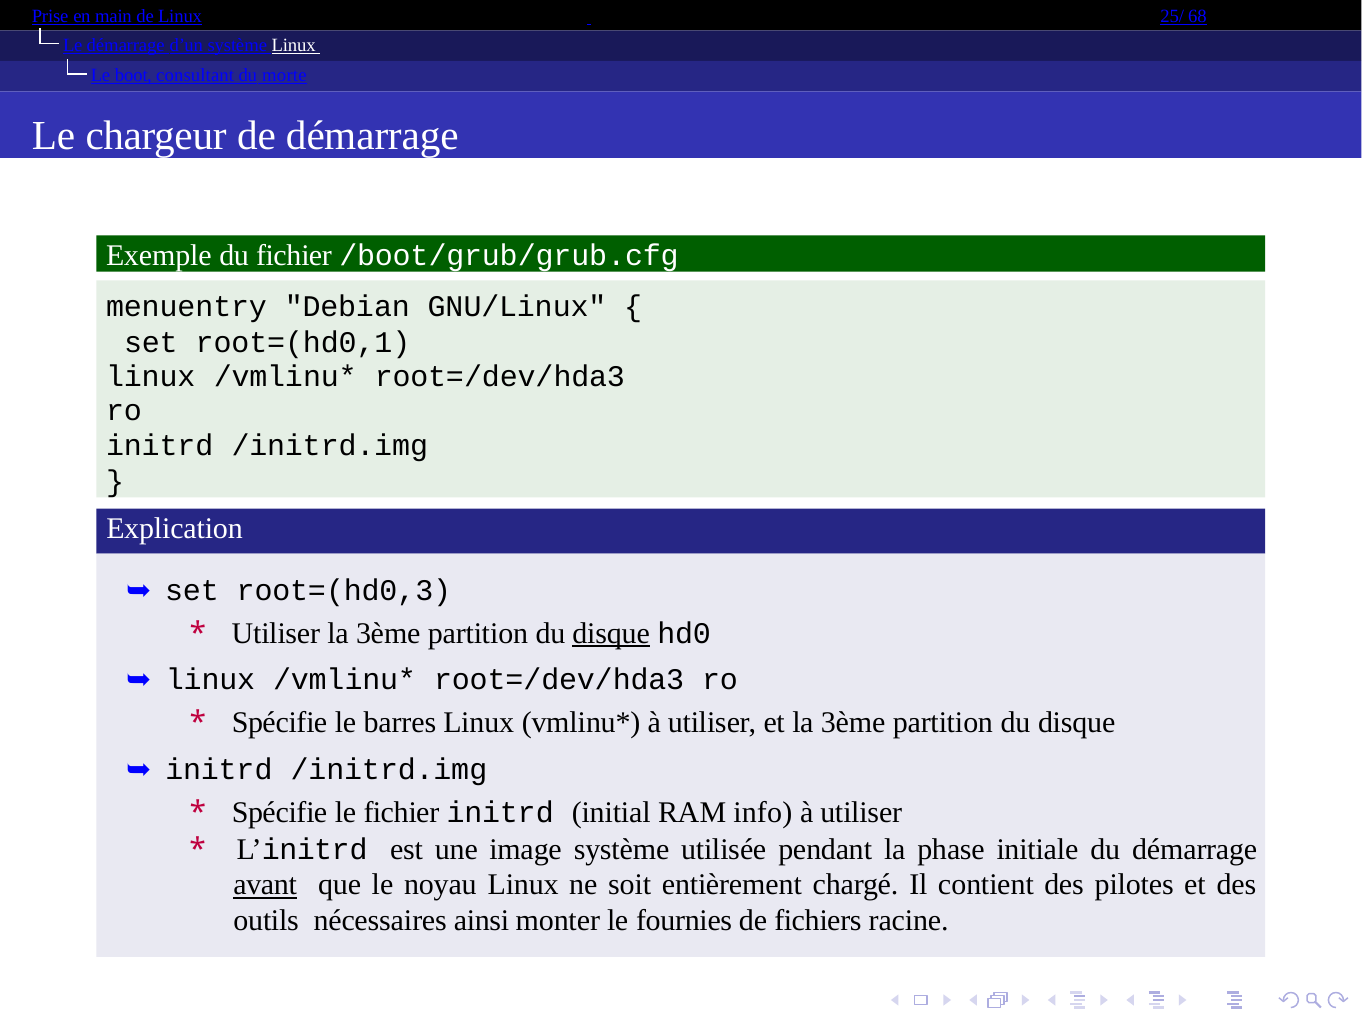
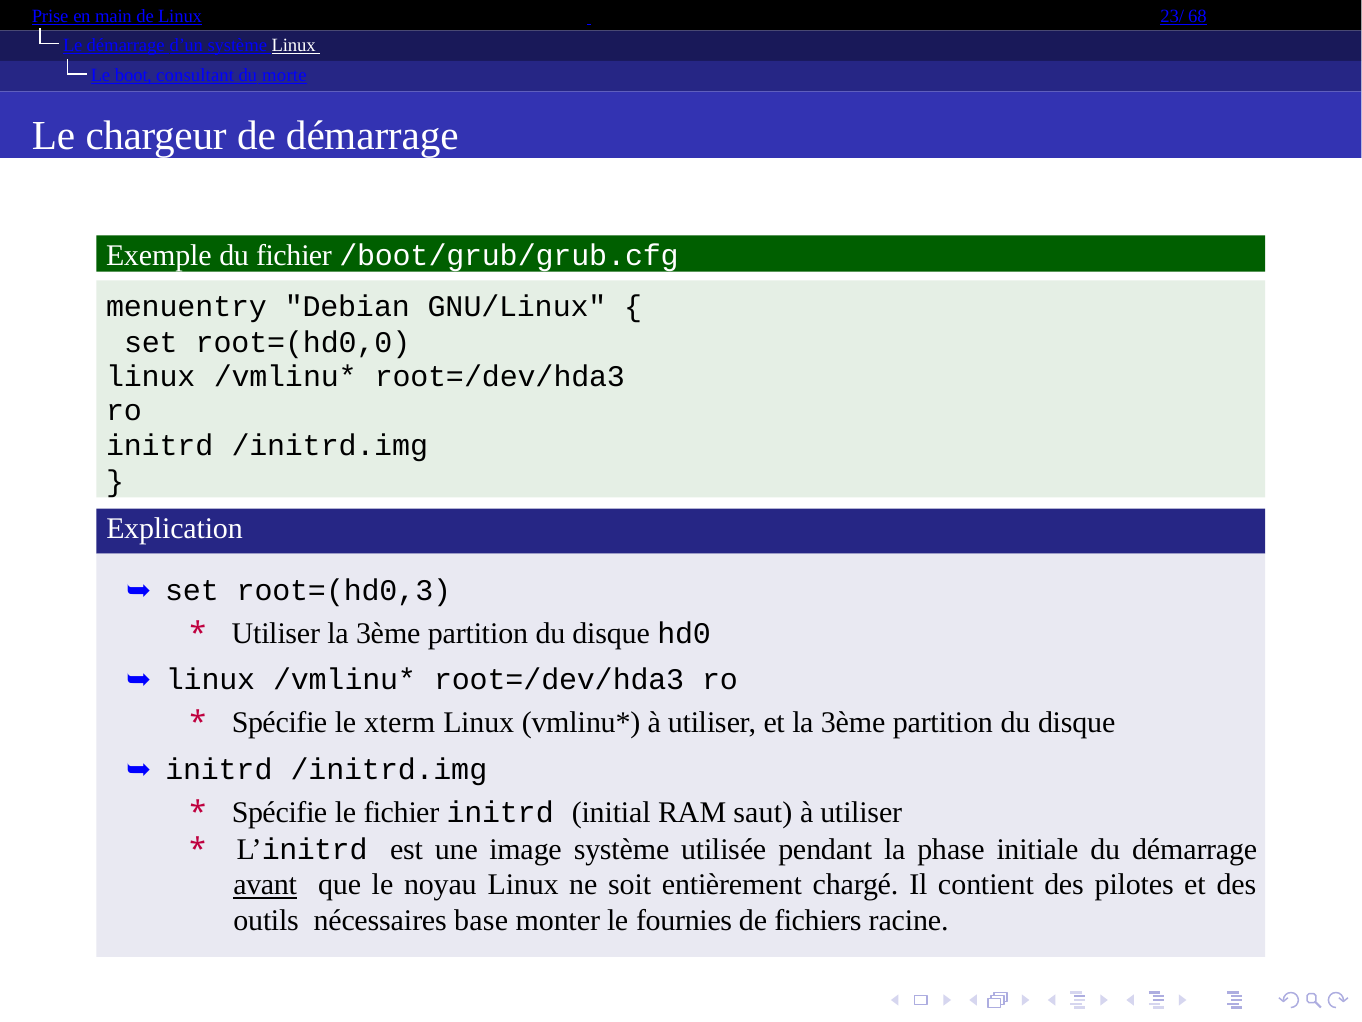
25/: 25/ -> 23/ (1172, 16)
root=(hd0,1: root=(hd0,1 -> root=(hd0,0 (303, 343)
disque underline: present -> none (611, 634)
barres: barres -> xterm (400, 723)
info: info -> saut (763, 813)
ainsi: ainsi -> base (481, 921)
